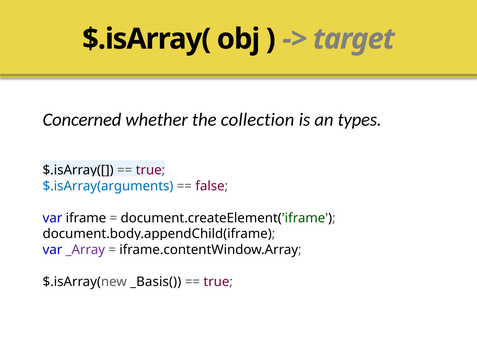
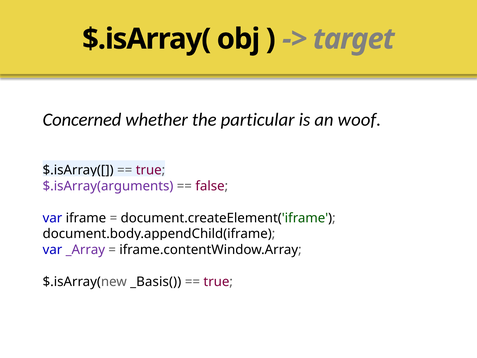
collection: collection -> particular (258, 120)
types: types -> woof (359, 120)
$.isArray(arguments colour: blue -> purple (108, 186)
